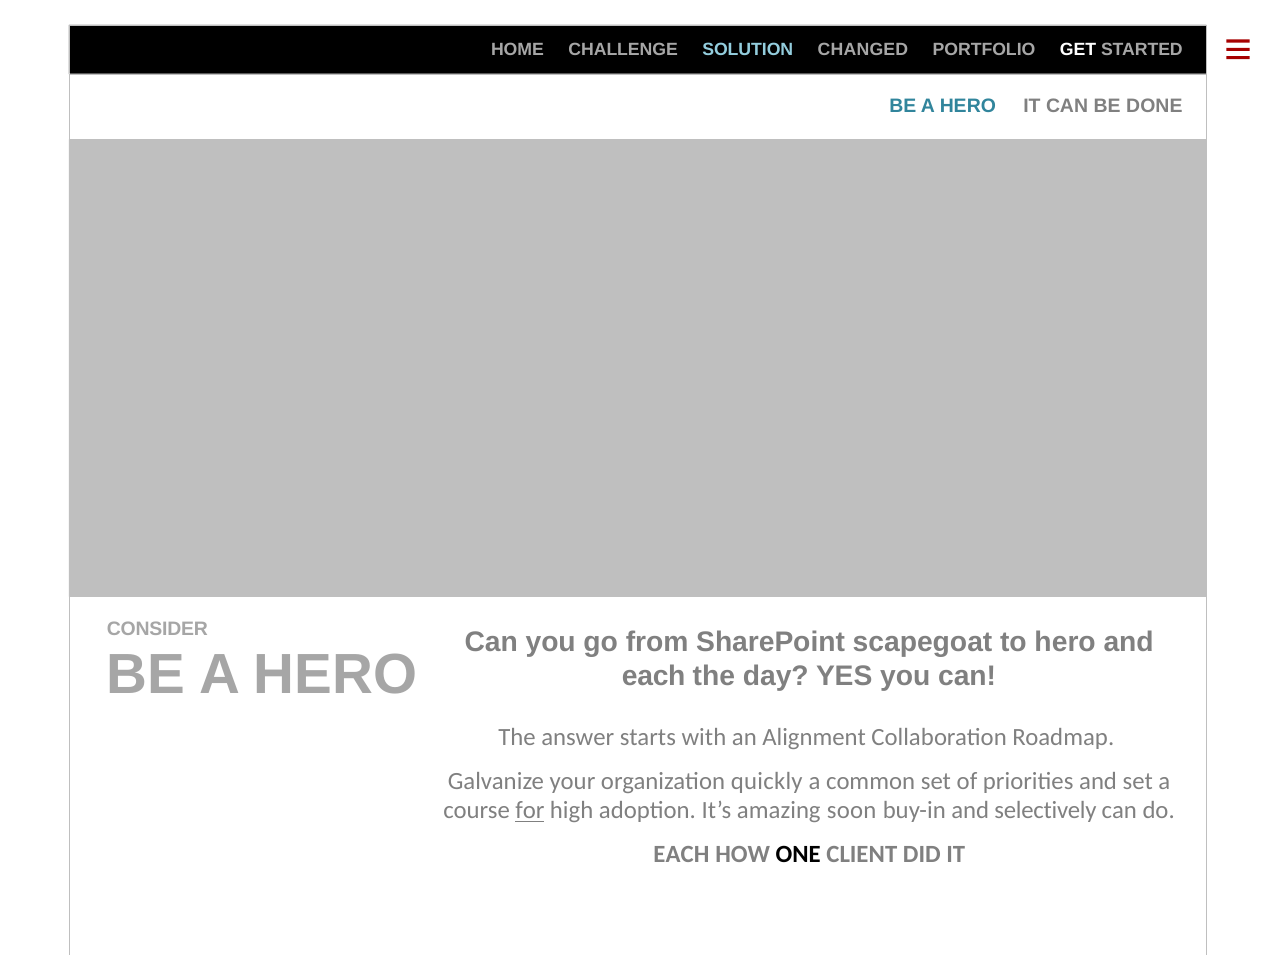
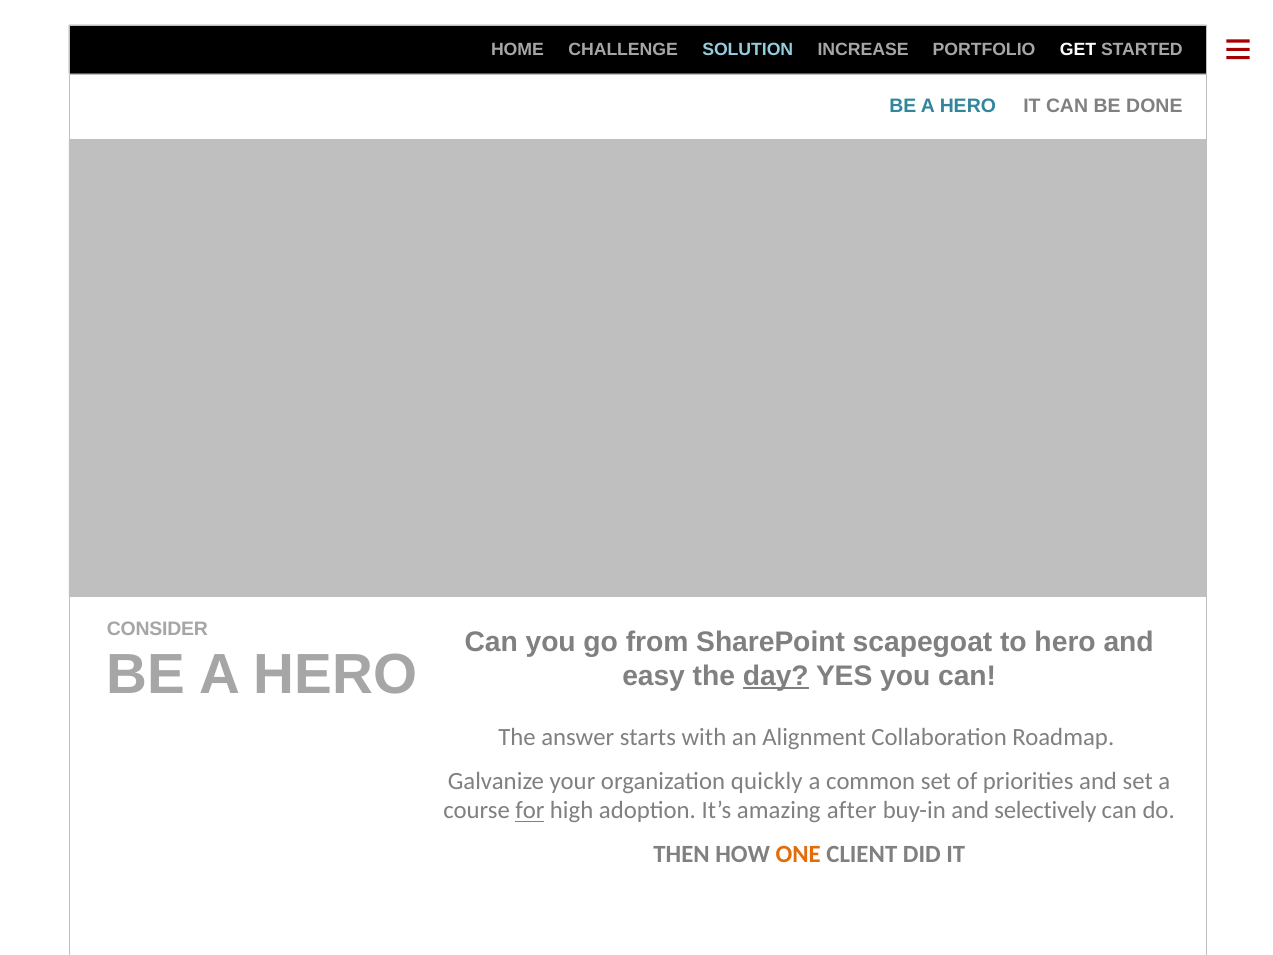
CHANGED: CHANGED -> INCREASE (863, 49)
each: each -> easy (654, 676)
day underline: none -> present (776, 676)
soon: soon -> after (852, 810)
EACH: EACH -> THEN (682, 854)
ONE colour: black -> orange (798, 854)
